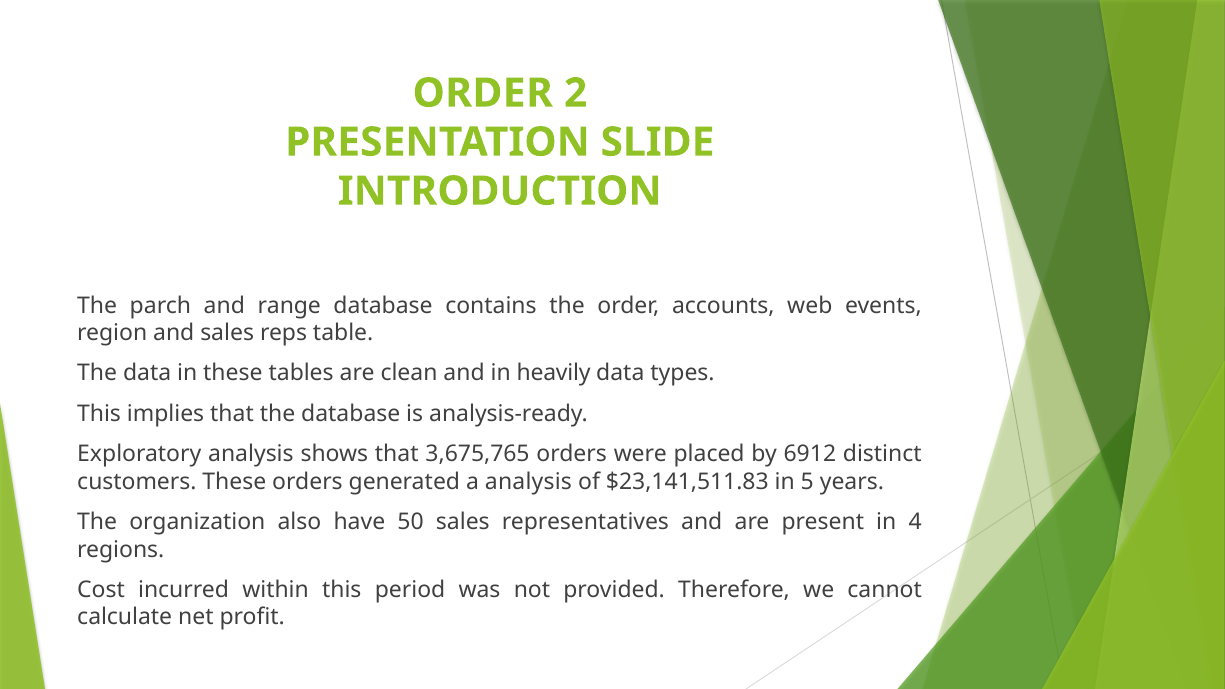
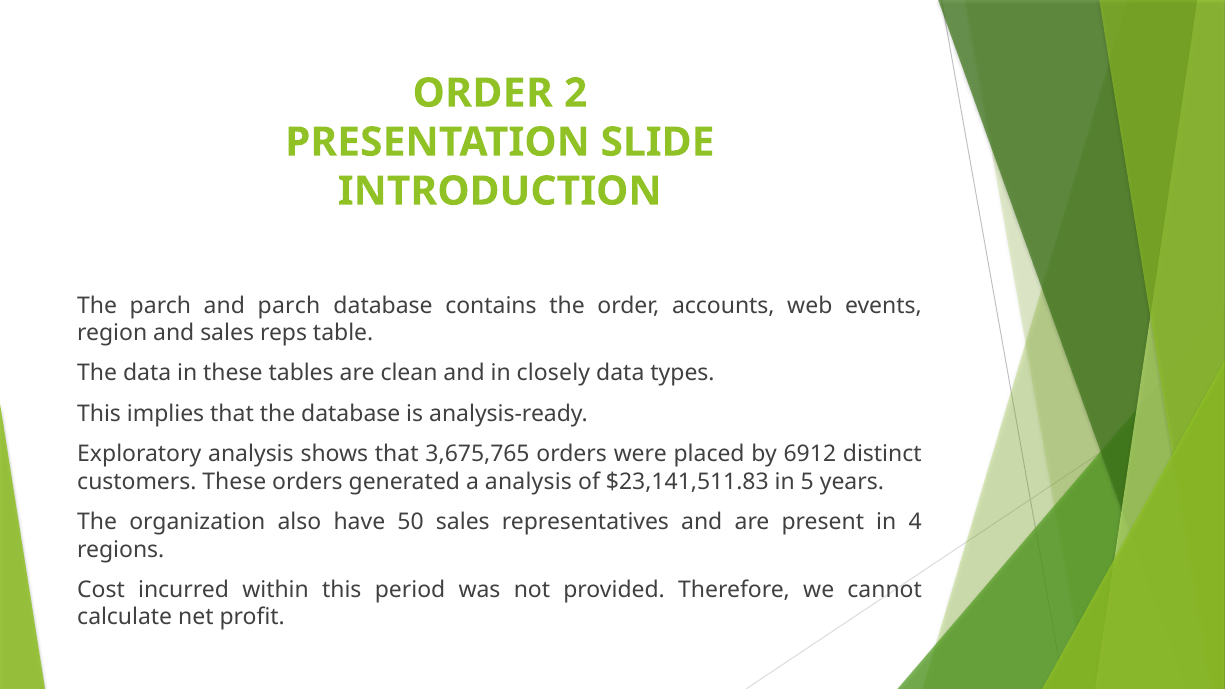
and range: range -> parch (289, 306)
heavily: heavily -> closely (553, 373)
